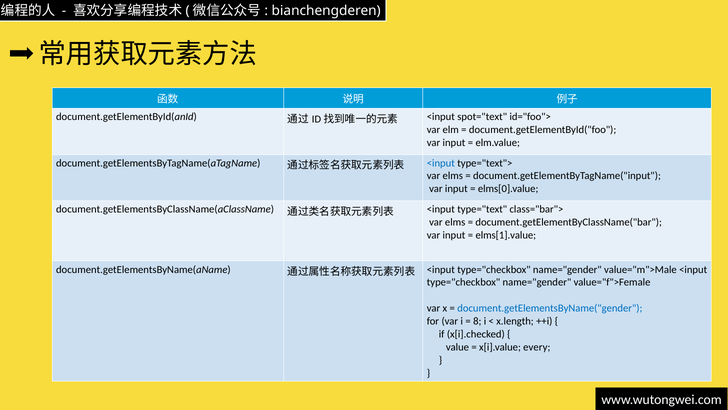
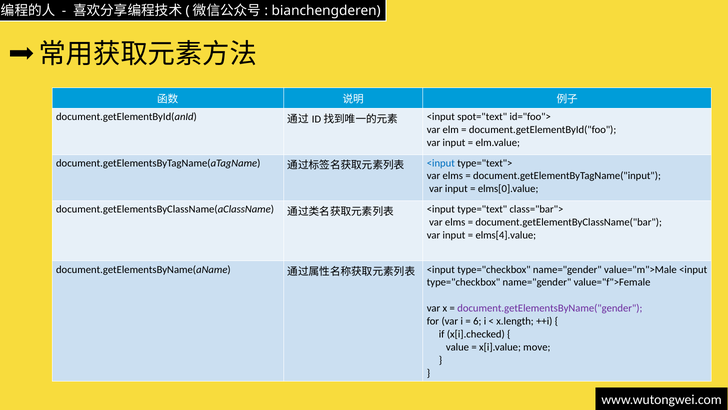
elms[1].value: elms[1].value -> elms[4].value (506, 235)
document.getElementsByName("gender colour: blue -> purple (550, 308)
8: 8 -> 6 (477, 321)
every: every -> move (537, 347)
